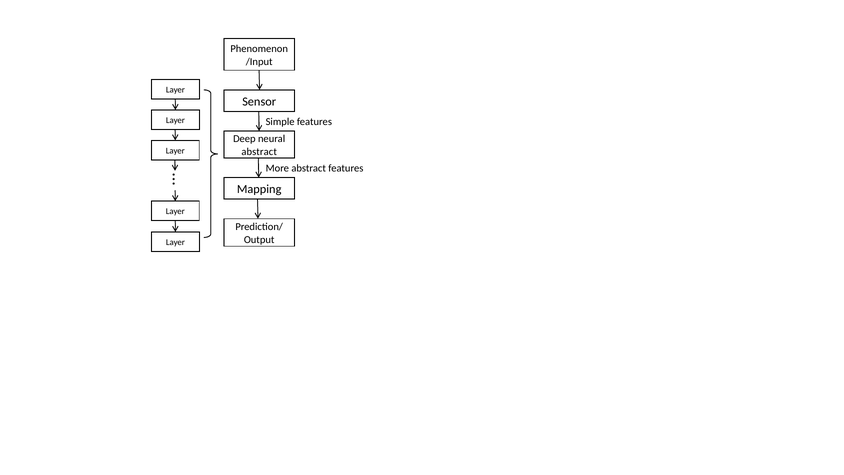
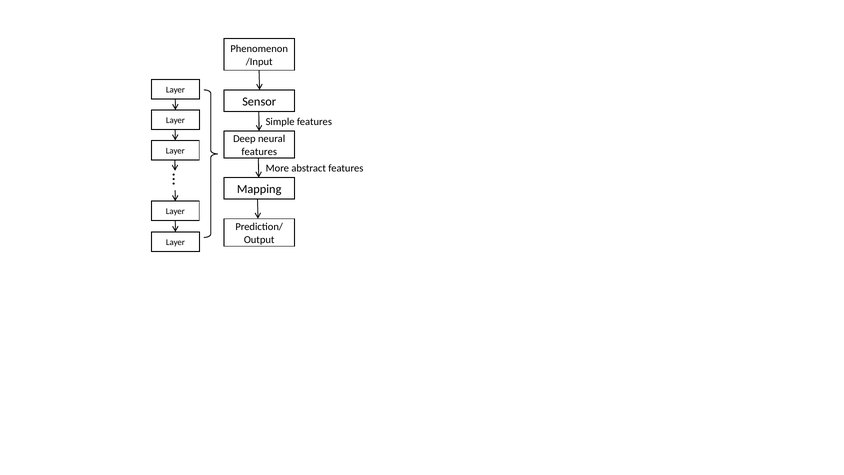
abstract: abstract -> features (259, 152)
